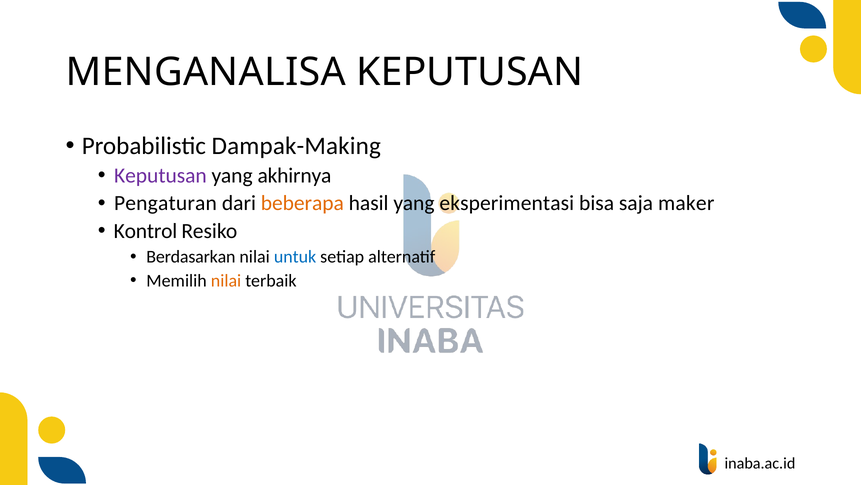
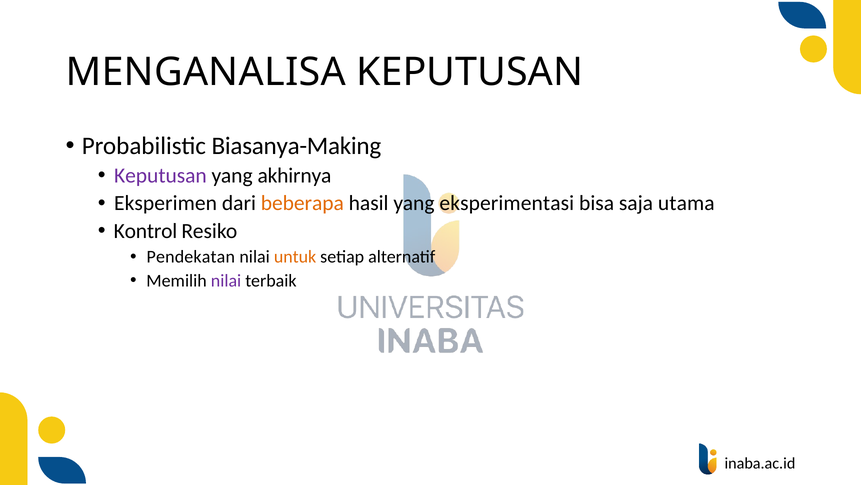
Dampak-Making: Dampak-Making -> Biasanya-Making (296, 146)
Pengaturan: Pengaturan -> Eksperimen (166, 203)
maker: maker -> utama (686, 203)
Berdasarkan: Berdasarkan -> Pendekatan (191, 256)
untuk colour: blue -> orange (295, 256)
nilai colour: orange -> purple (226, 280)
